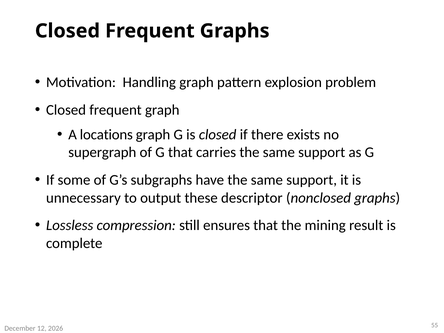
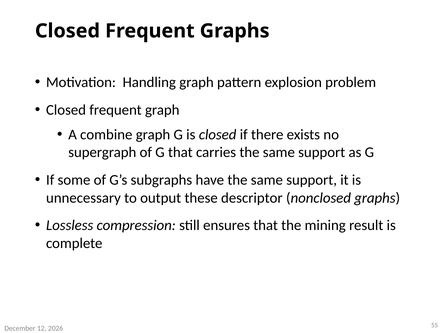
locations: locations -> combine (106, 135)
